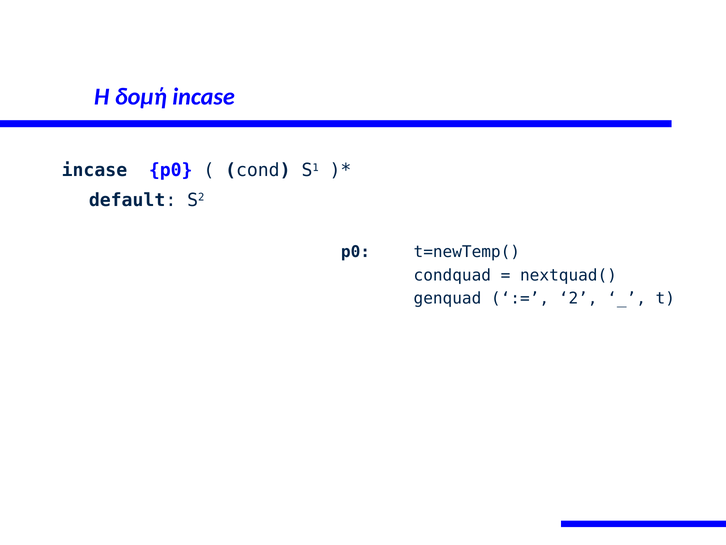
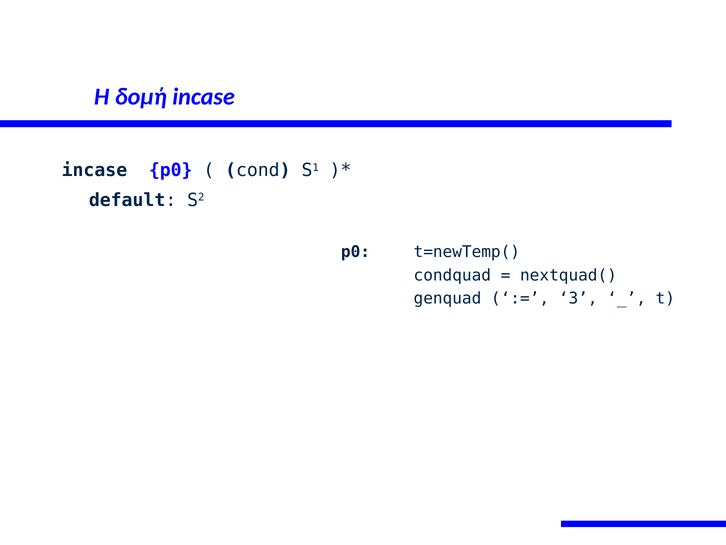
2: 2 -> 3 (578, 298)
